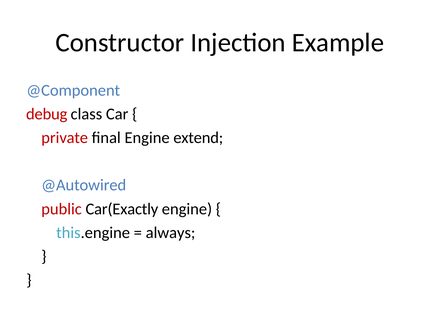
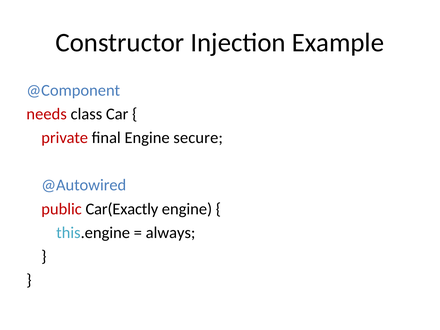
debug: debug -> needs (47, 114)
extend: extend -> secure (198, 138)
